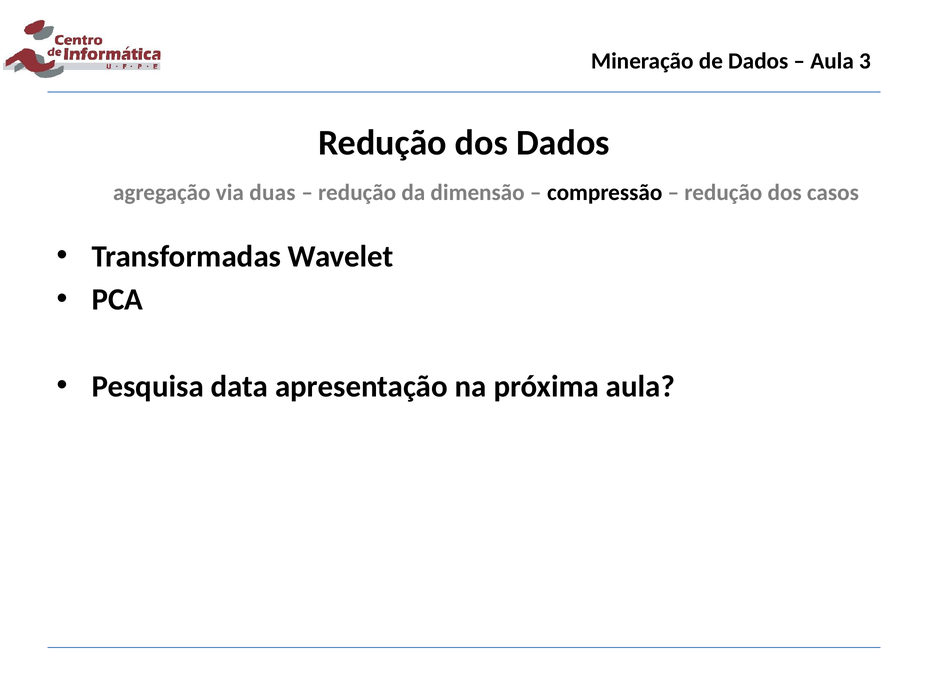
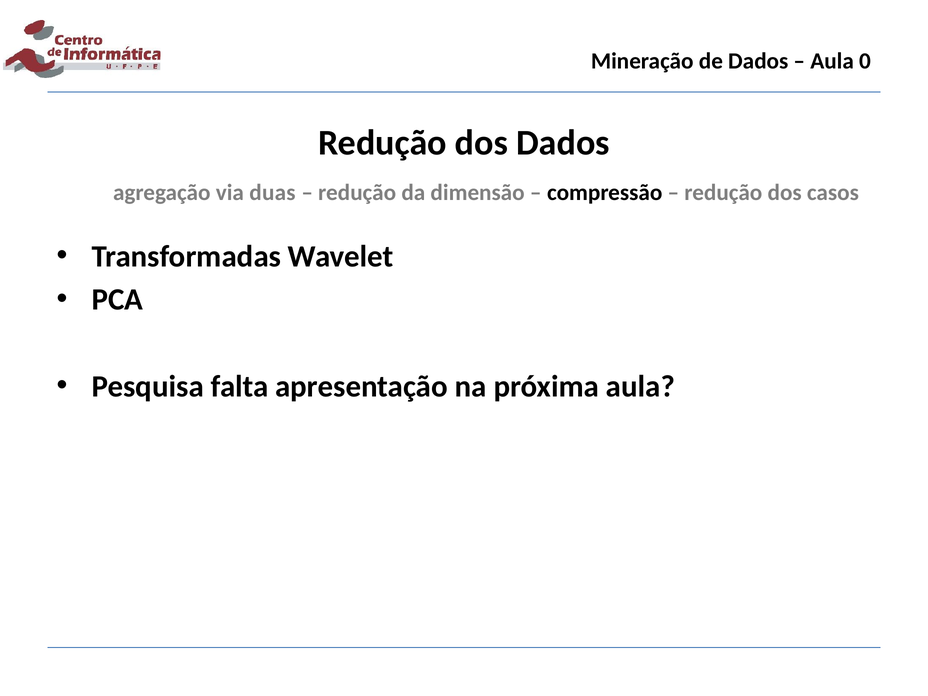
3: 3 -> 0 (865, 61)
data: data -> falta (240, 386)
